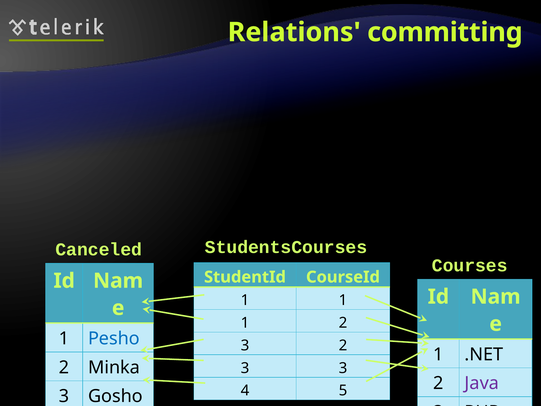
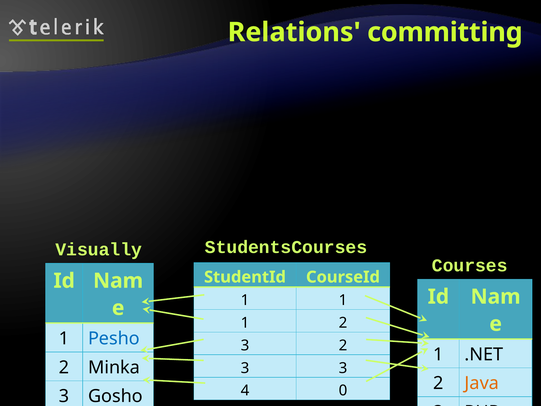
Canceled: Canceled -> Visually (99, 249)
Java colour: purple -> orange (482, 383)
5: 5 -> 0 (343, 390)
